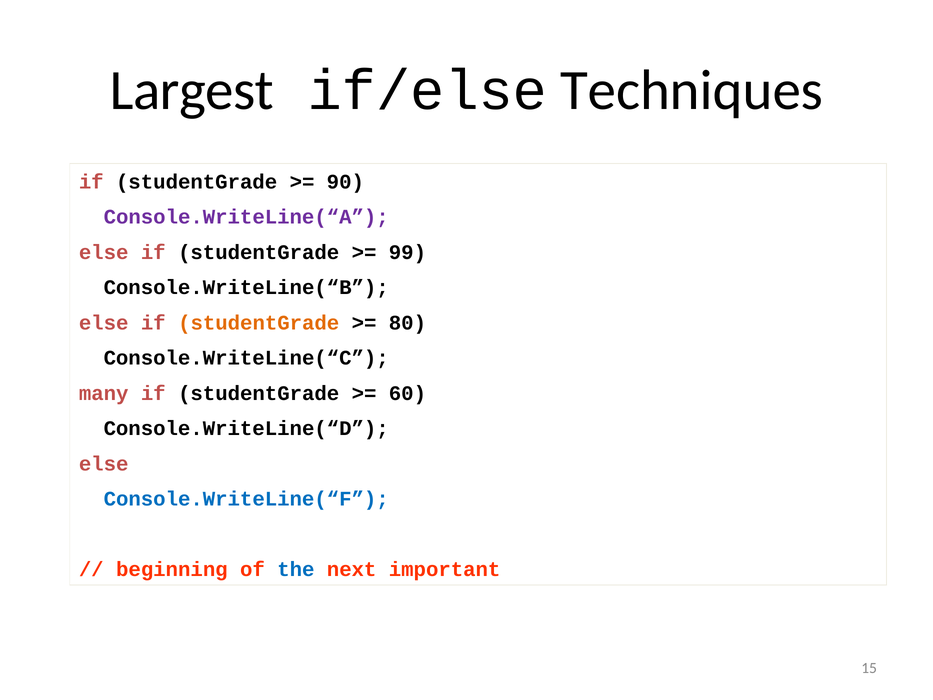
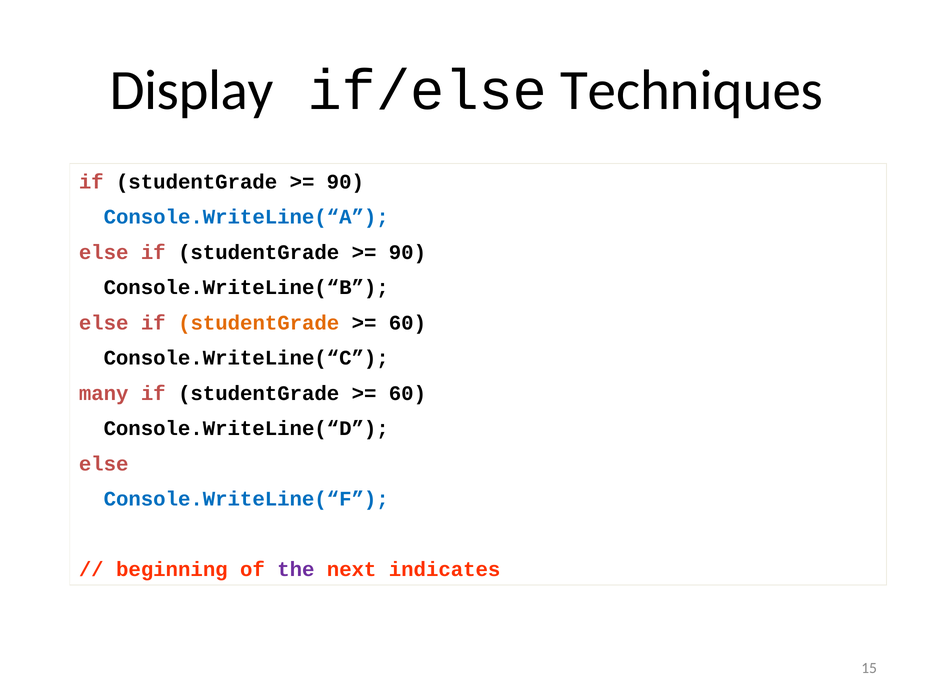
Largest: Largest -> Display (192, 90)
Console.WriteLine(“A colour: purple -> blue (246, 217)
99: 99 -> 90 (407, 252)
80: 80 -> 60 (407, 323)
the colour: blue -> purple (296, 569)
important: important -> indicates (445, 569)
